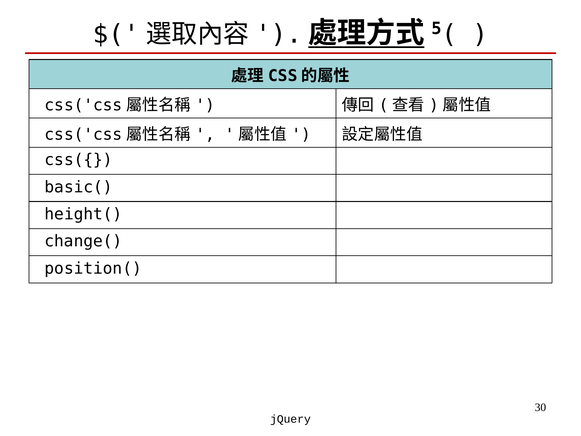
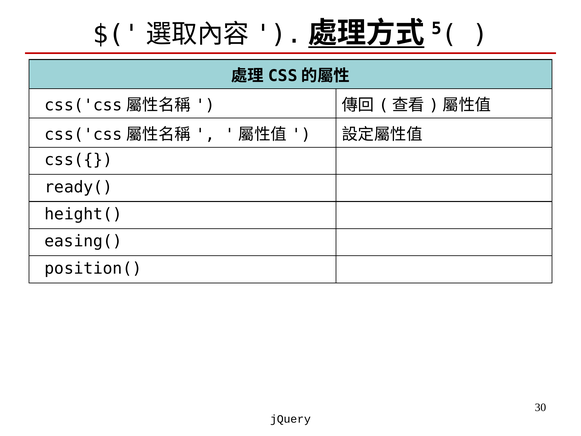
basic(: basic( -> ready( (79, 187)
change(: change( -> easing( (83, 241)
